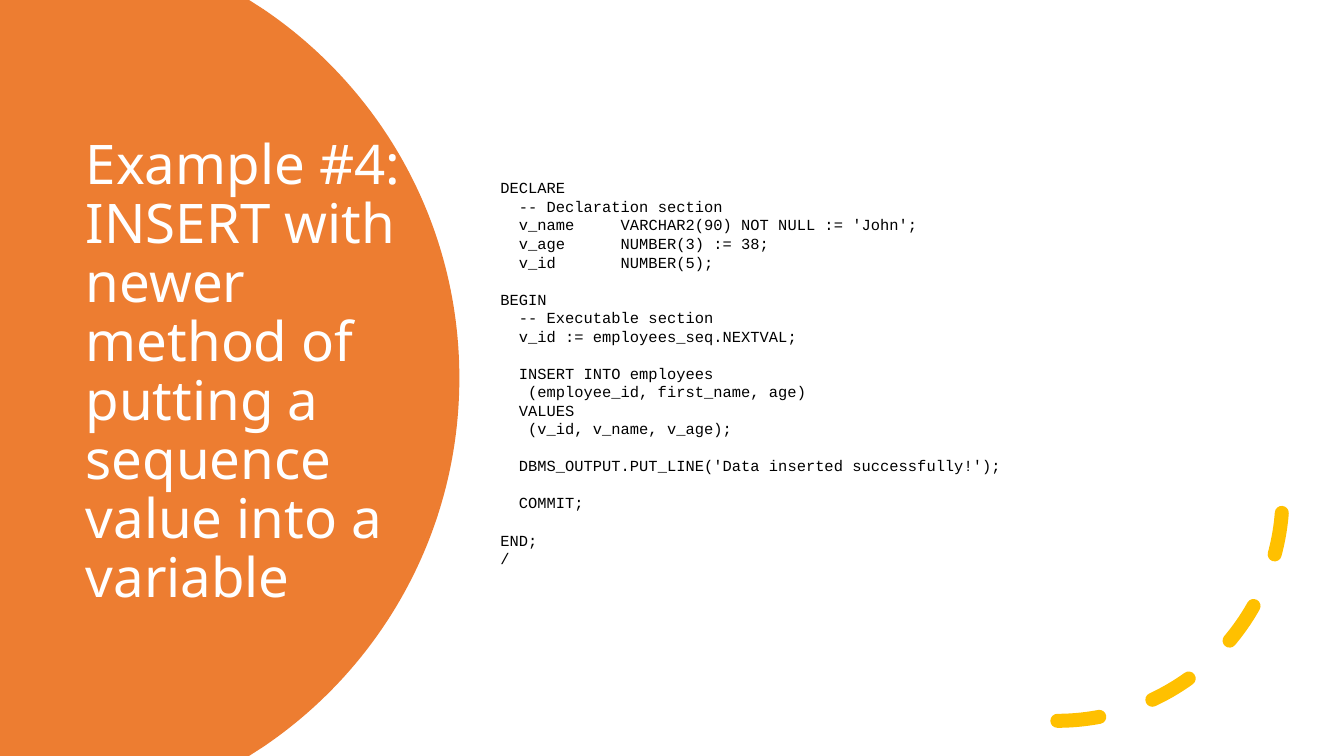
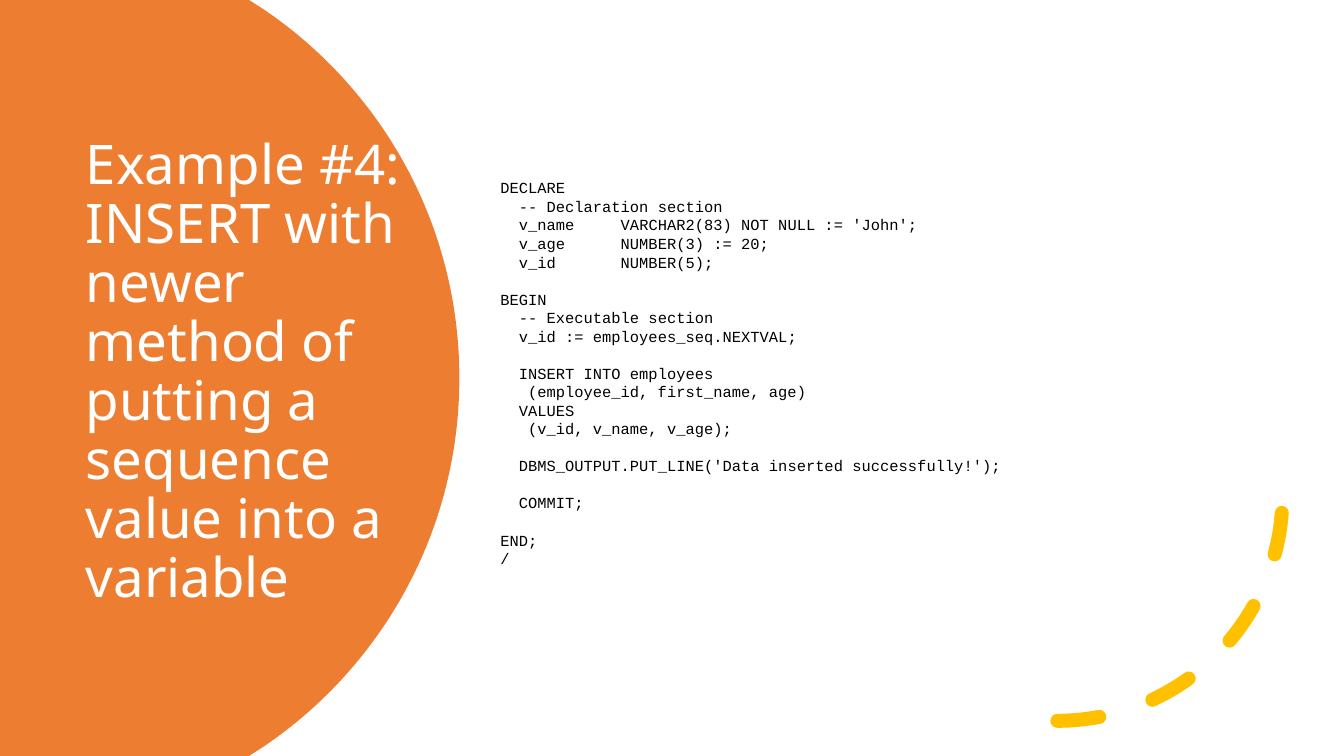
VARCHAR2(90: VARCHAR2(90 -> VARCHAR2(83 (676, 226)
38: 38 -> 20 (755, 244)
